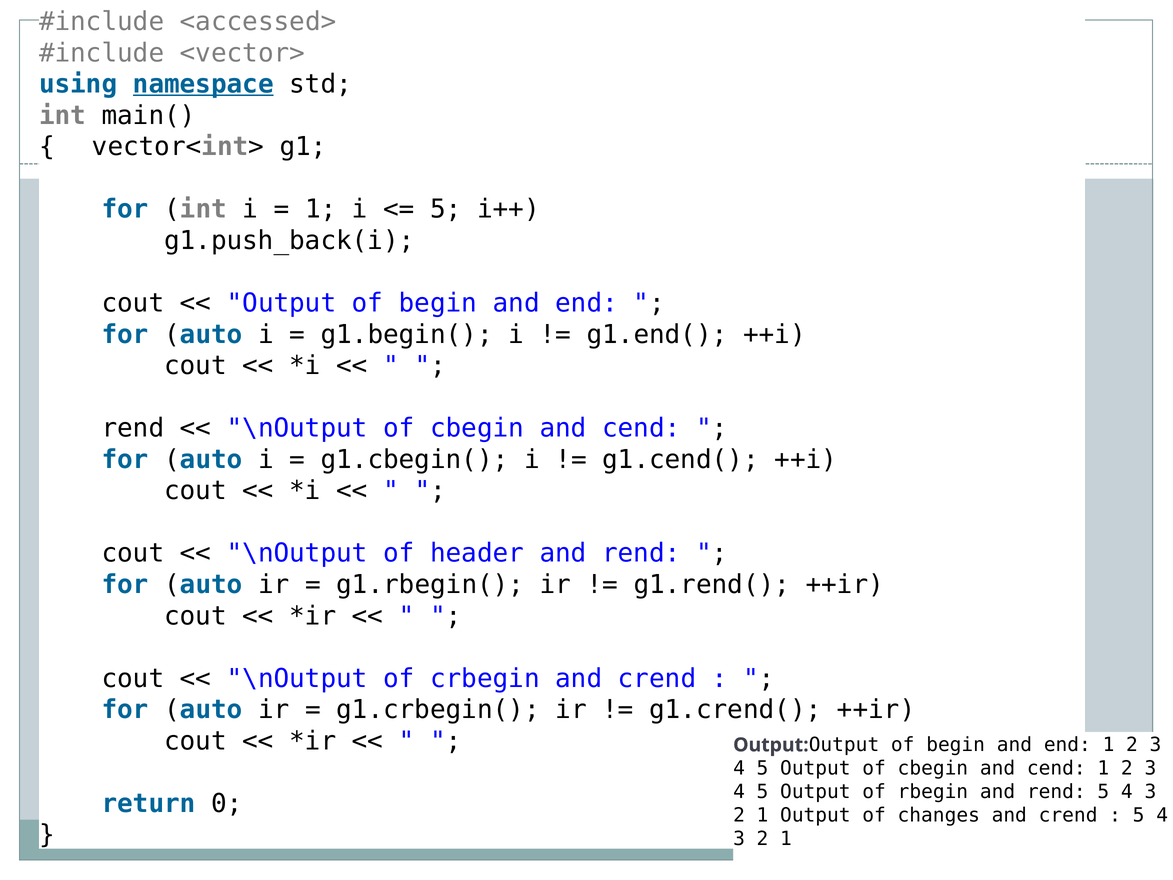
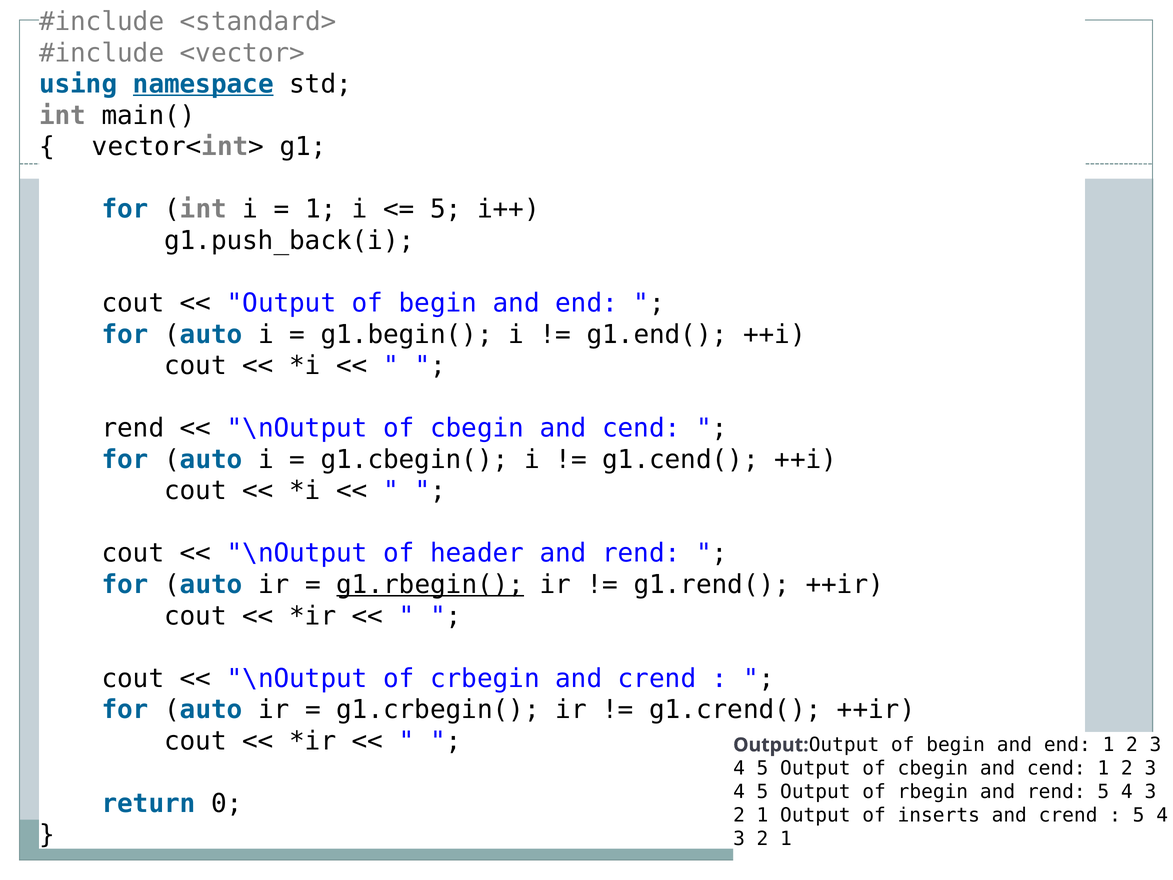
<accessed>: <accessed> -> <standard> (258, 22)
g1.rbegin( underline: none -> present (430, 584)
changes: changes -> inserts (939, 815)
